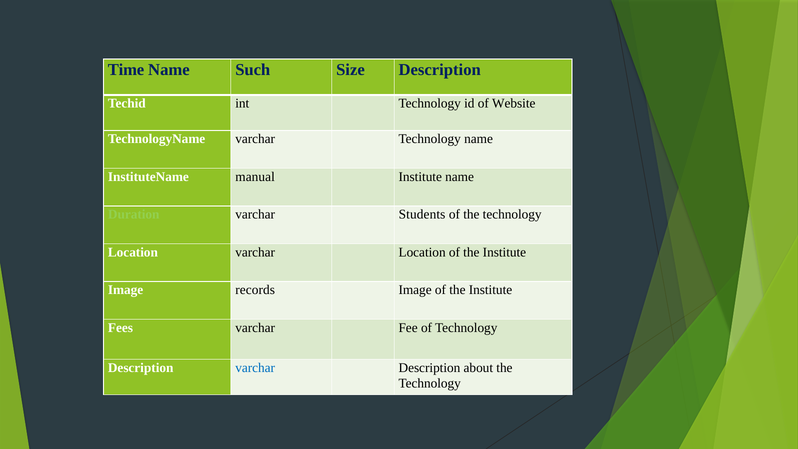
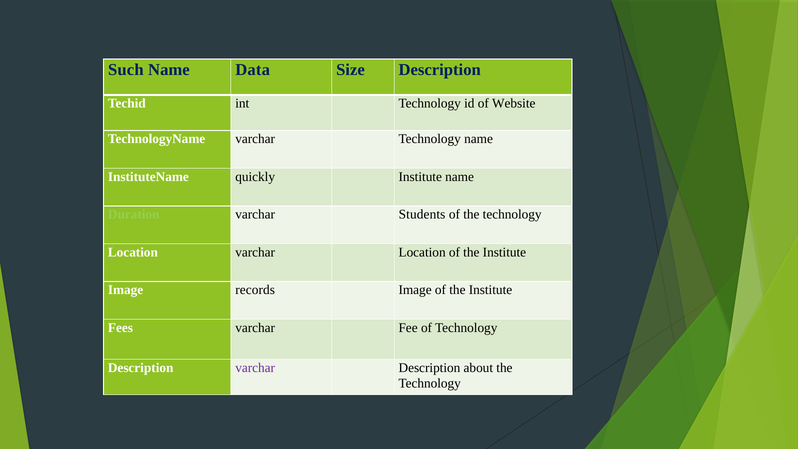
Time: Time -> Such (126, 70)
Such: Such -> Data (253, 70)
manual: manual -> quickly (255, 177)
varchar colour: blue -> purple (255, 368)
